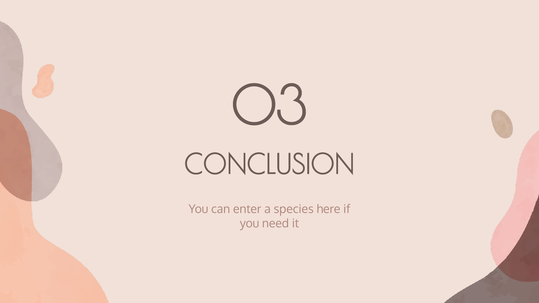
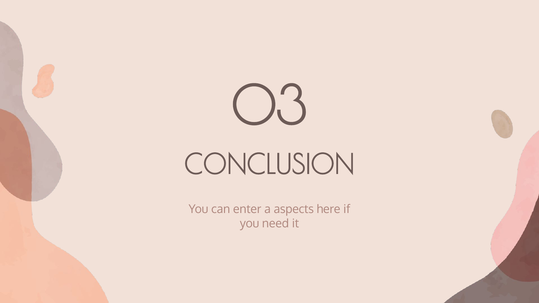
species: species -> aspects (294, 209)
